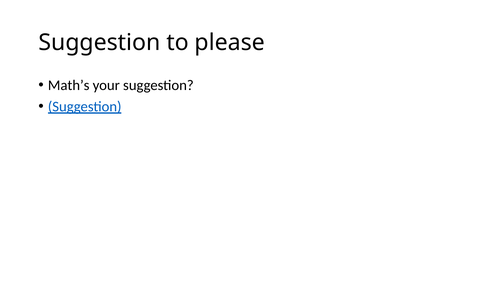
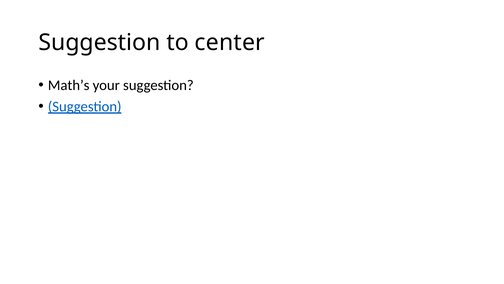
please: please -> center (230, 42)
